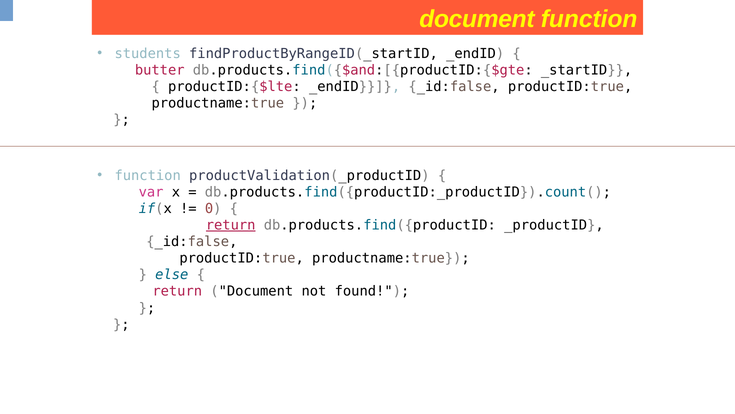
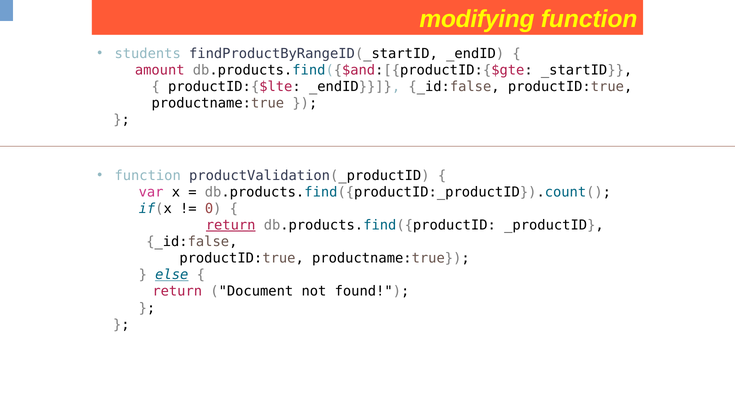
document: document -> modifying (477, 19)
butter: butter -> amount (160, 70)
else underline: none -> present (172, 274)
